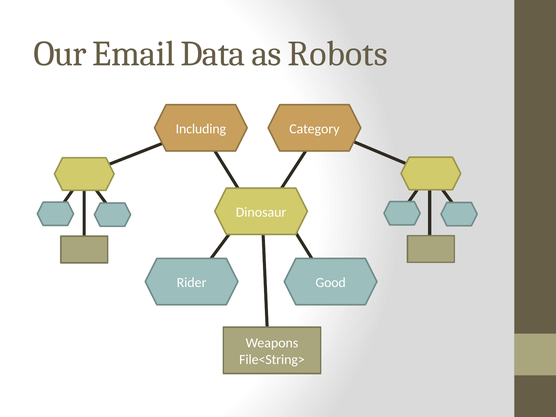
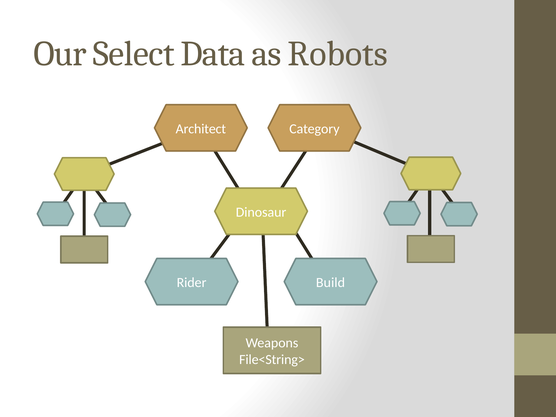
Email: Email -> Select (134, 54)
Including: Including -> Architect (201, 129)
Good: Good -> Build (330, 283)
